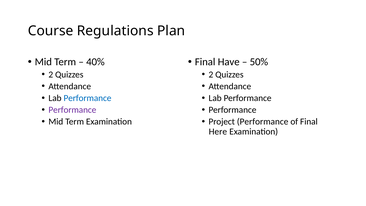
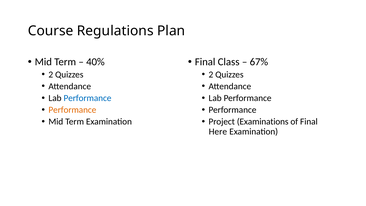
Have: Have -> Class (229, 62)
50%: 50% -> 67% (259, 62)
Performance colour: purple -> orange (72, 110)
Project Performance: Performance -> Examinations (263, 122)
